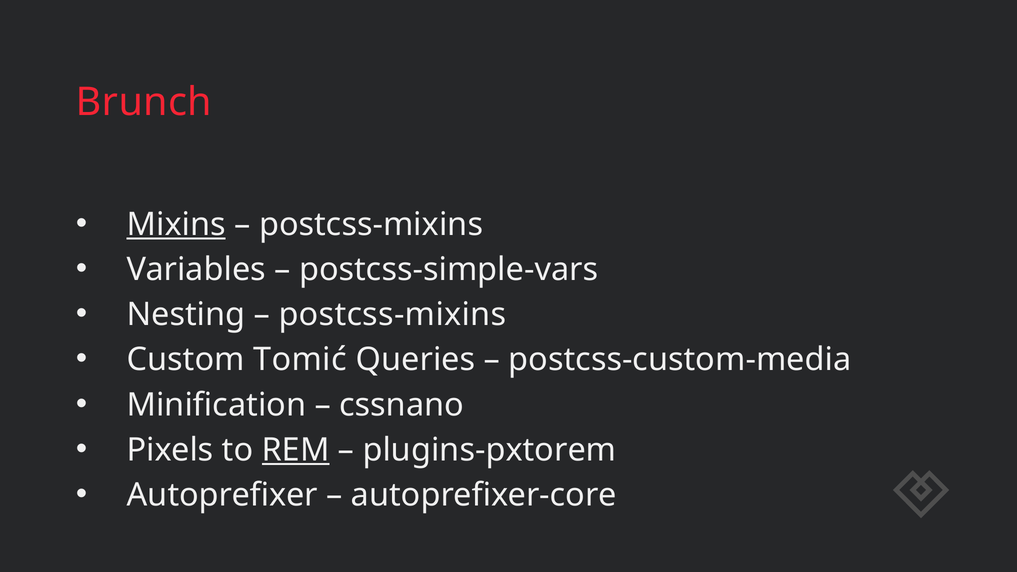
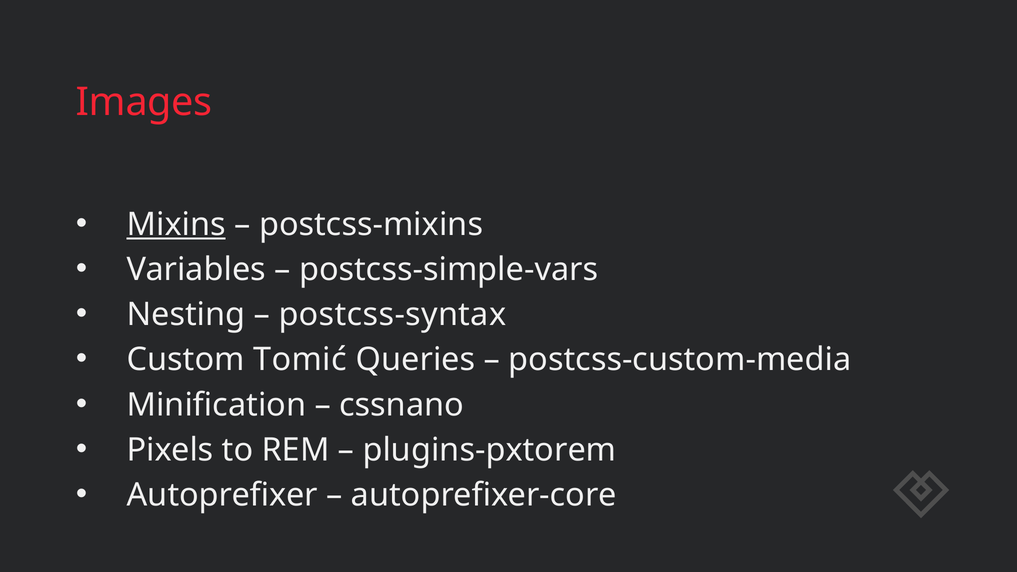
Brunch: Brunch -> Images (144, 102)
postcss-mixins: postcss-mixins -> postcss-syntax (392, 315)
REM underline: present -> none (296, 450)
